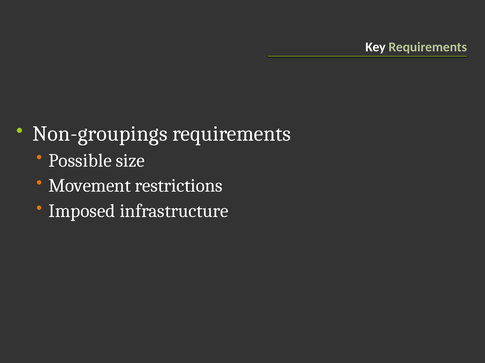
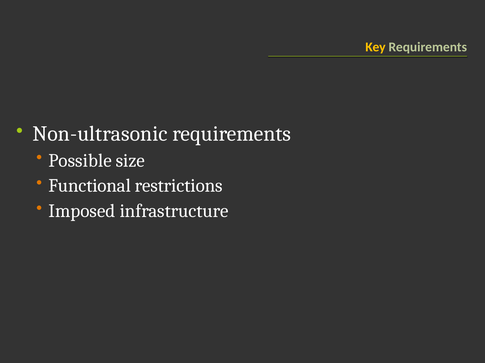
Key colour: white -> yellow (375, 47)
Non-groupings: Non-groupings -> Non-ultrasonic (100, 134)
Movement: Movement -> Functional (90, 186)
